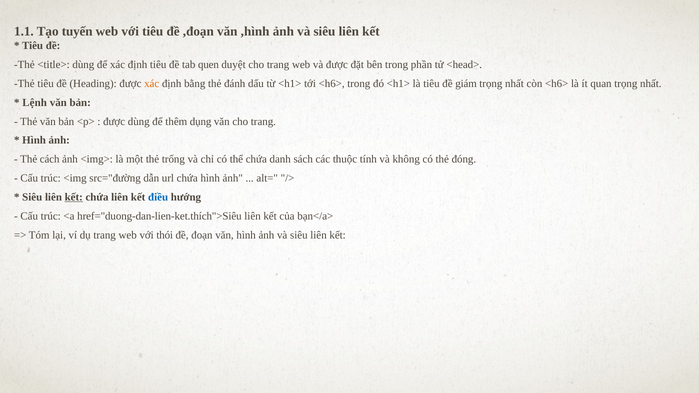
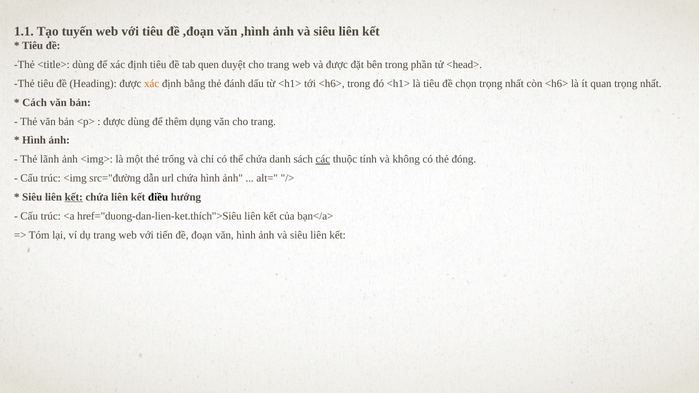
giám: giám -> chọn (466, 84)
Lệnh: Lệnh -> Cách (35, 103)
cách: cách -> lãnh (50, 159)
các underline: none -> present (323, 159)
điều colour: blue -> black (158, 197)
thói: thói -> tiến (165, 235)
